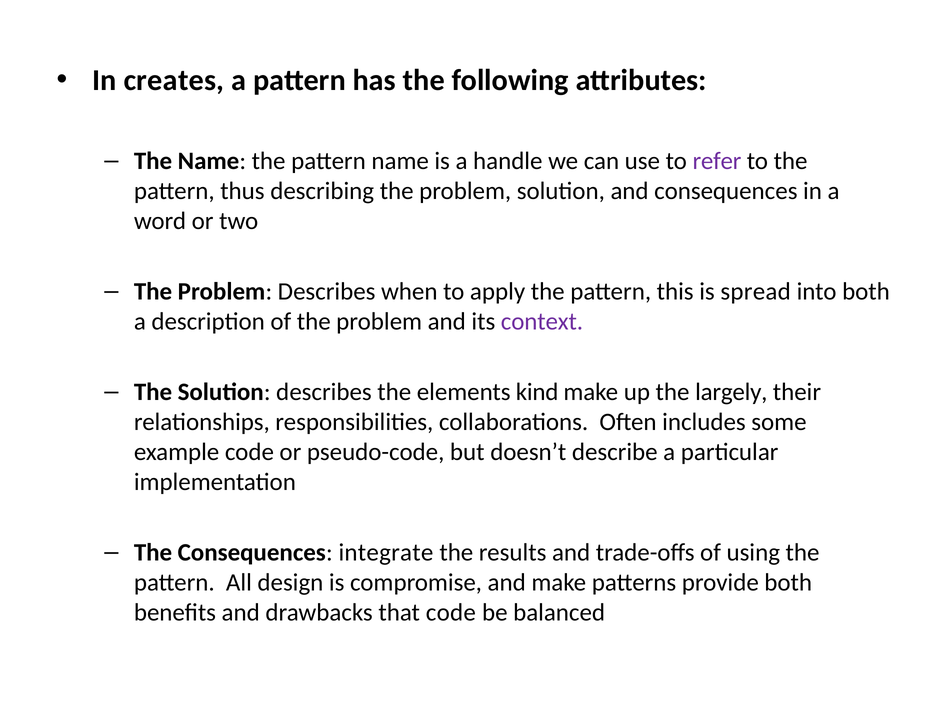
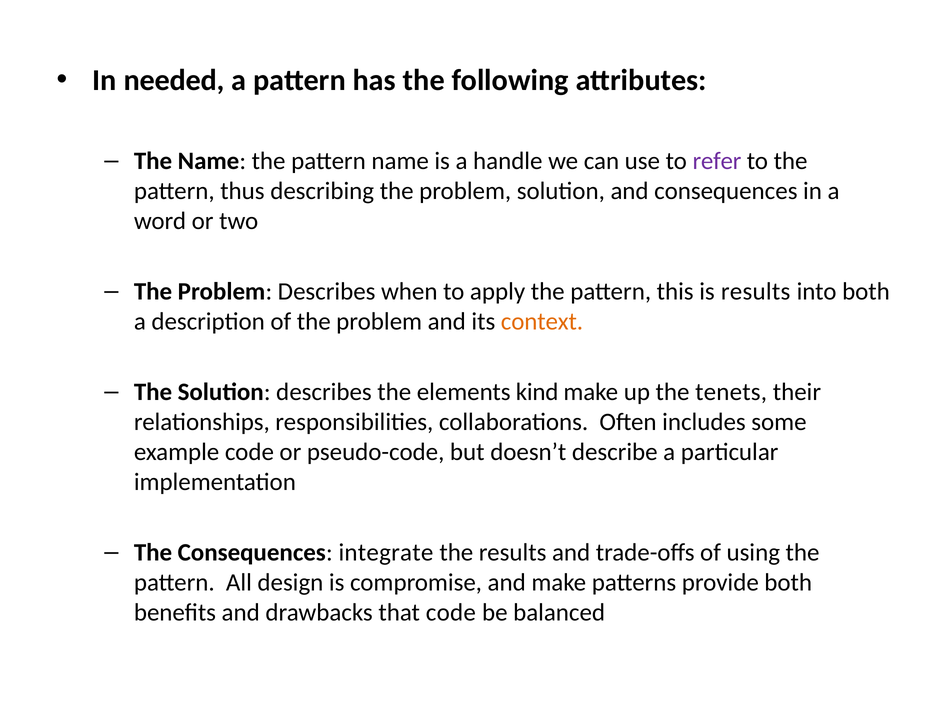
creates: creates -> needed (174, 80)
is spread: spread -> results (756, 292)
context colour: purple -> orange (542, 322)
largely: largely -> tenets (731, 392)
